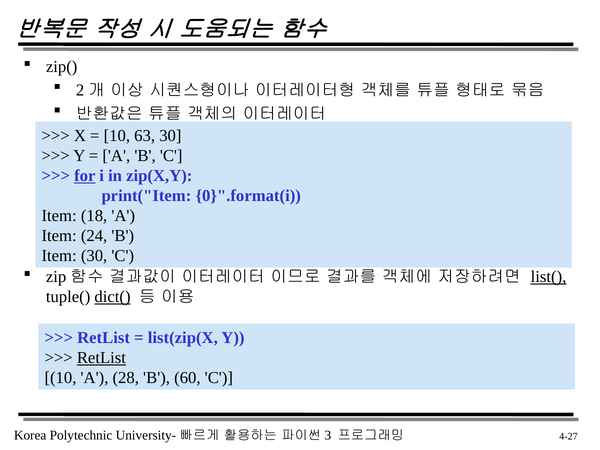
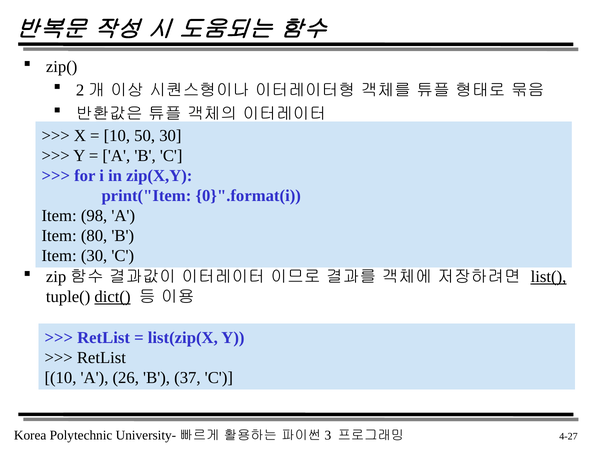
63: 63 -> 50 (145, 136)
for underline: present -> none (85, 176)
18: 18 -> 98 (94, 216)
24: 24 -> 80 (94, 236)
RetList underline: present -> none (101, 358)
28: 28 -> 26 (126, 378)
60: 60 -> 37 (187, 378)
